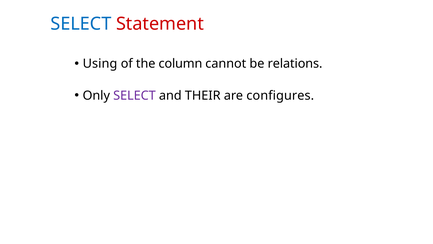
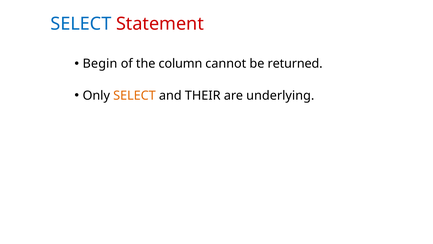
Using: Using -> Begin (100, 64)
relations: relations -> returned (295, 64)
SELECT colour: purple -> orange (134, 95)
configures: configures -> underlying (280, 95)
